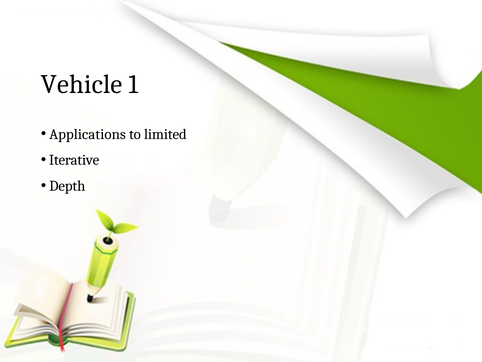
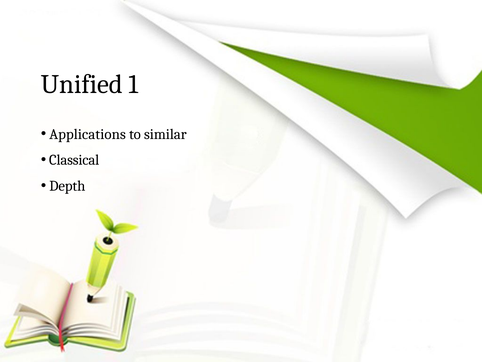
Vehicle: Vehicle -> Unified (82, 84)
limited: limited -> similar (165, 134)
Iterative: Iterative -> Classical (74, 160)
